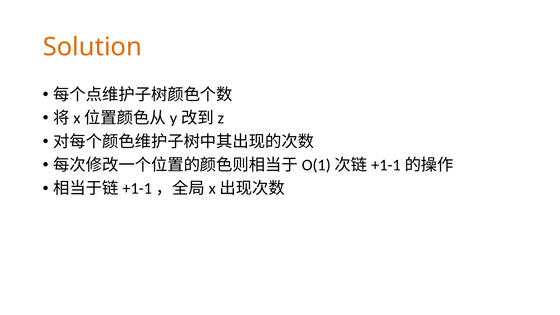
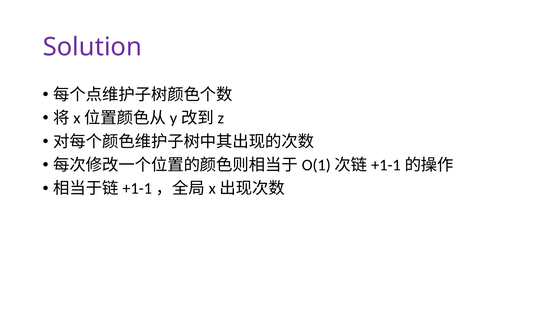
Solution colour: orange -> purple (92, 47)
